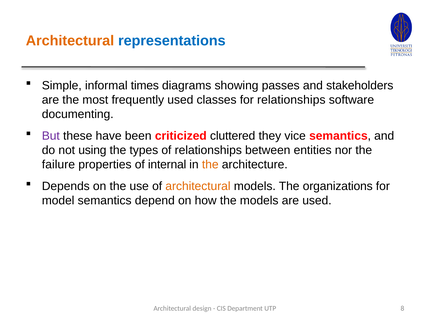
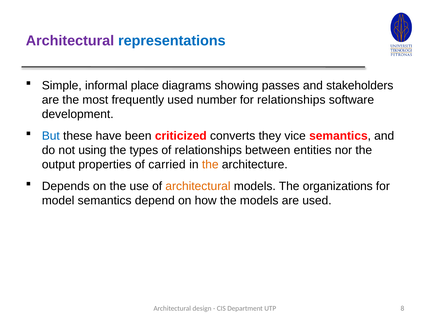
Architectural colour: orange -> purple (70, 41)
times: times -> place (145, 85)
classes: classes -> number (217, 100)
documenting: documenting -> development (78, 114)
But colour: purple -> blue (51, 136)
cluttered: cluttered -> converts (233, 136)
failure: failure -> output (58, 164)
internal: internal -> carried (167, 164)
